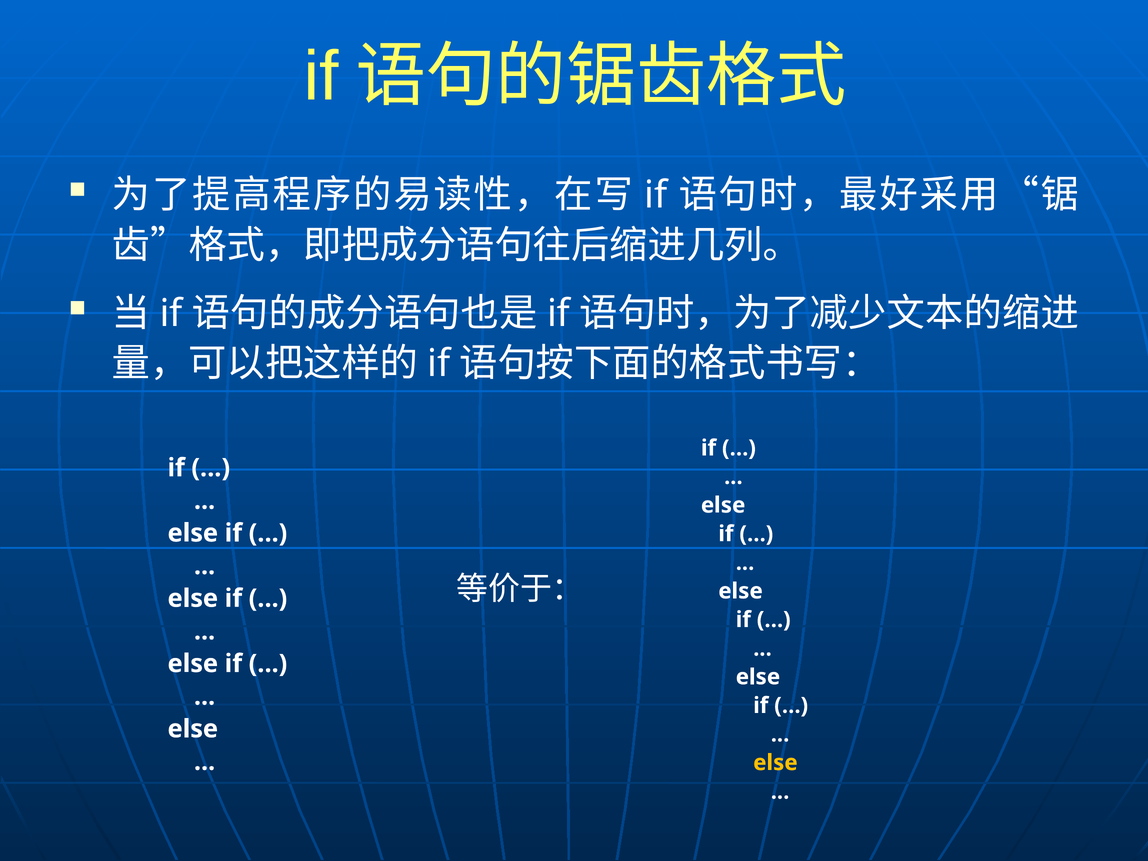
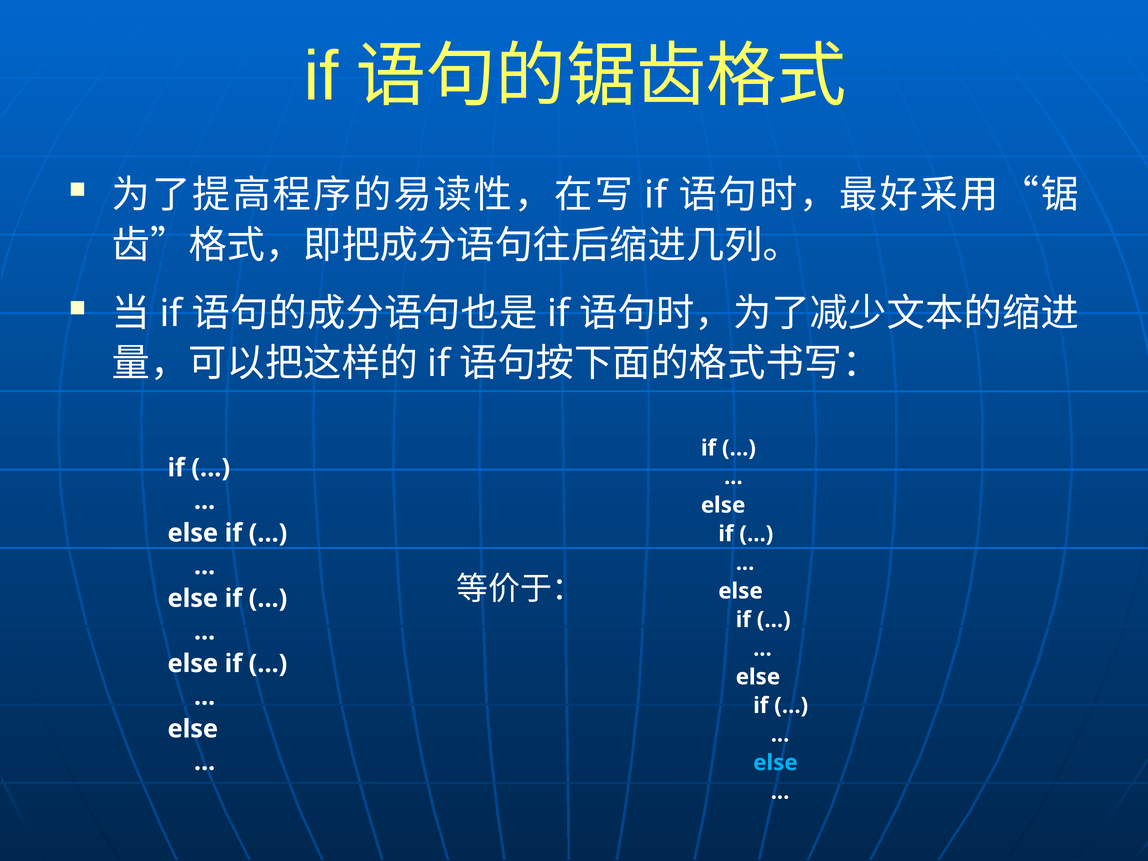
else colour: yellow -> light blue (775, 763)
